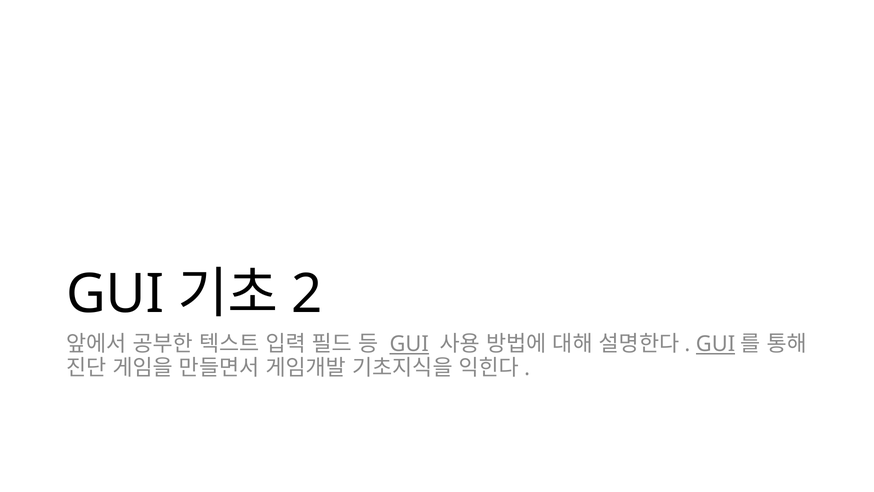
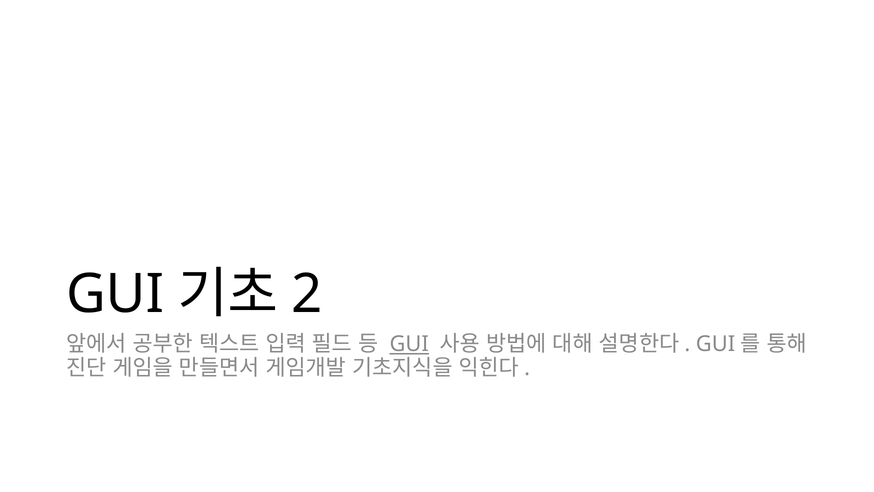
GUI underline: present -> none (716, 344)
